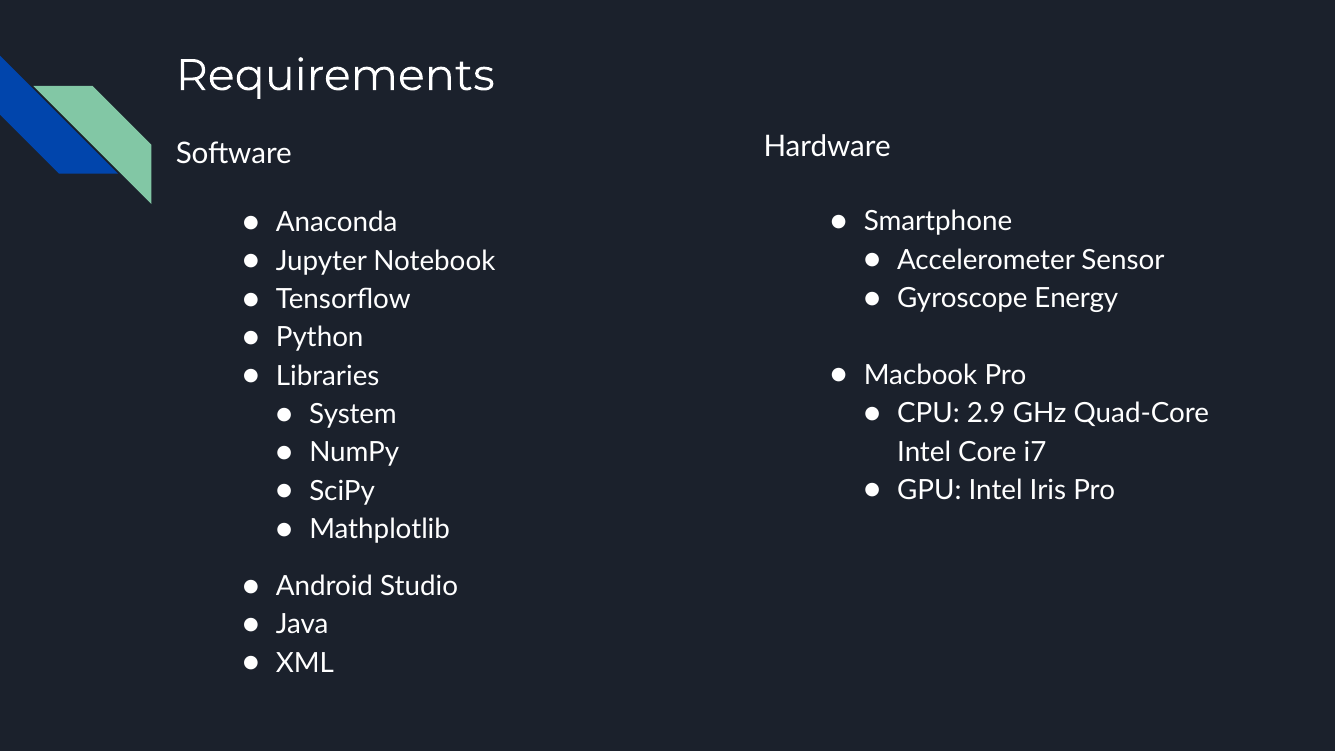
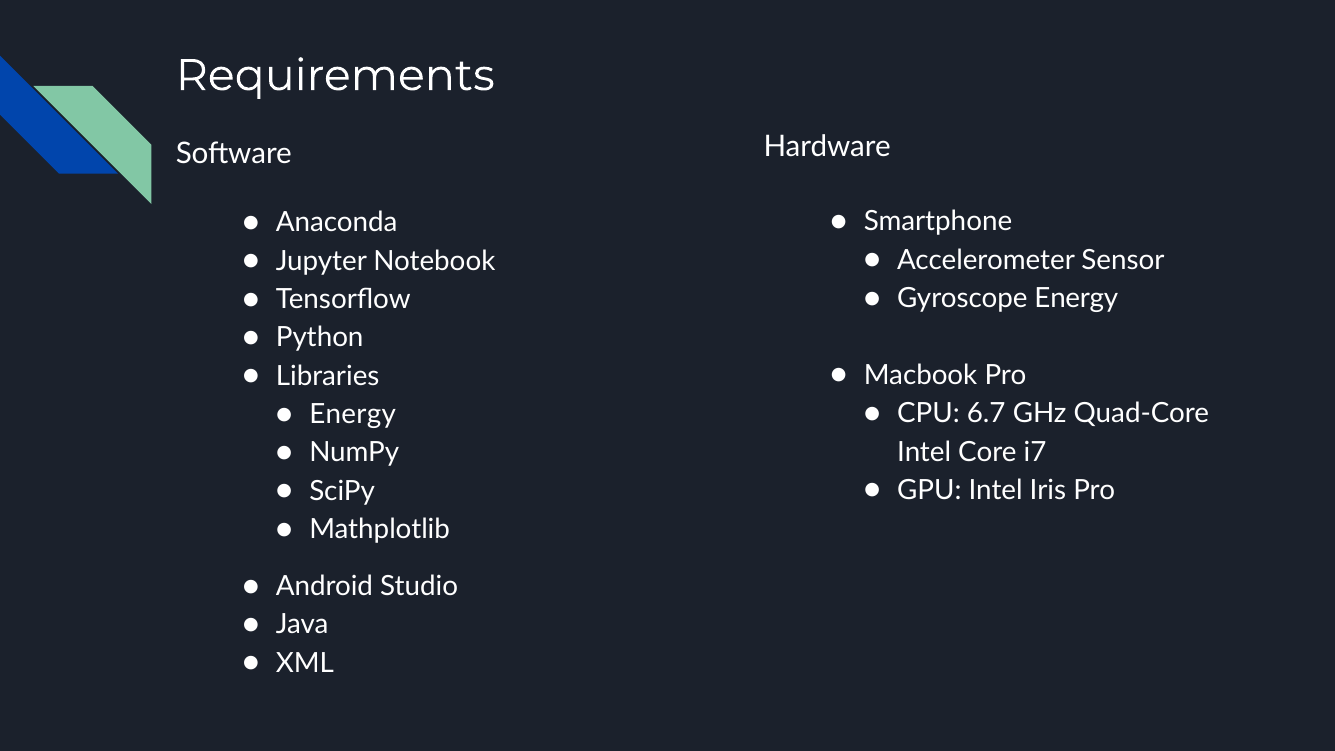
2.9: 2.9 -> 6.7 (986, 413)
System: System -> Energy (353, 414)
